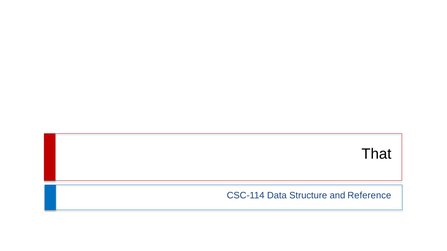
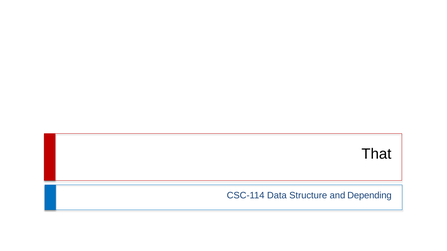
Reference: Reference -> Depending (369, 196)
